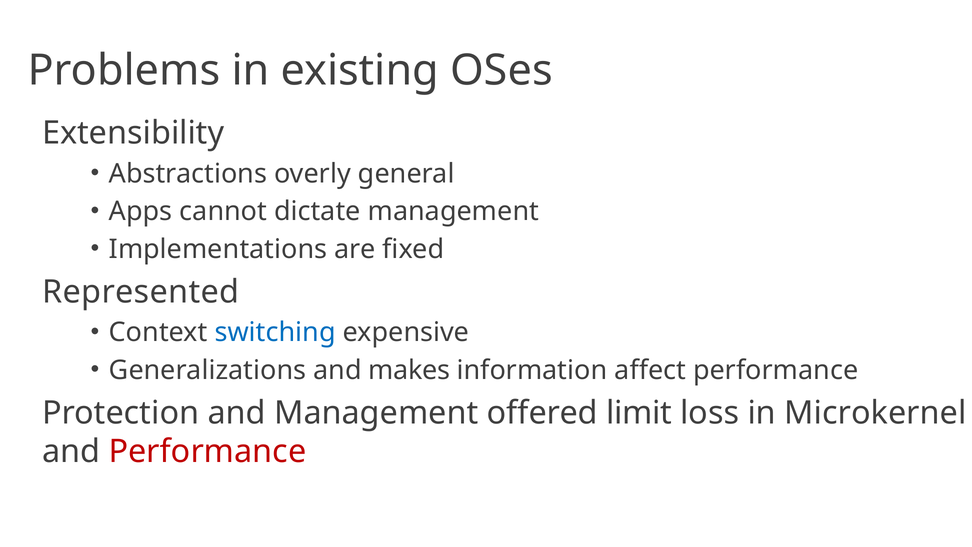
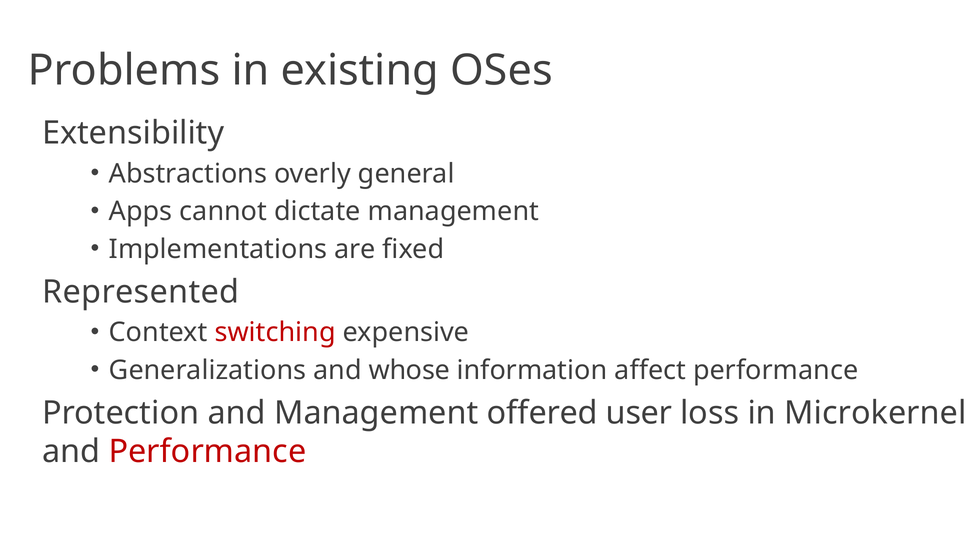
switching colour: blue -> red (275, 332)
makes: makes -> whose (409, 370)
limit: limit -> user (639, 413)
